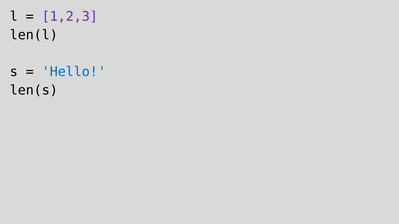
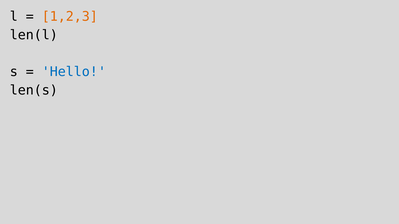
1,2,3 colour: purple -> orange (70, 16)
